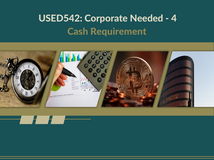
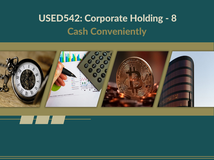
Needed: Needed -> Holding (147, 19)
4: 4 -> 8 (174, 19)
Requirement: Requirement -> Conveniently (118, 32)
